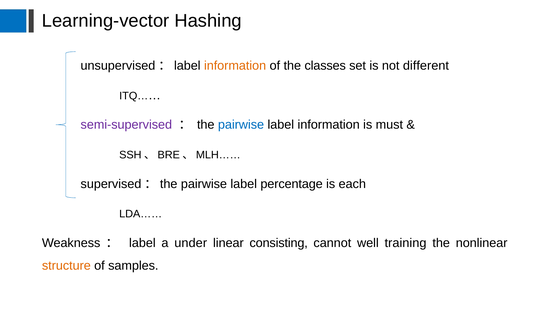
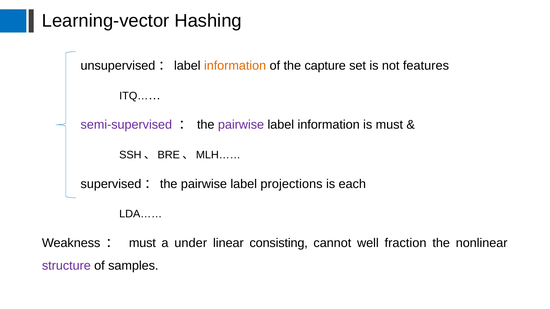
classes: classes -> capture (325, 66)
different: different -> features (426, 66)
pairwise colour: blue -> purple (241, 125)
percentage: percentage -> projections (292, 184)
label: label -> must (142, 243)
training: training -> fraction (406, 243)
structure colour: orange -> purple (66, 266)
